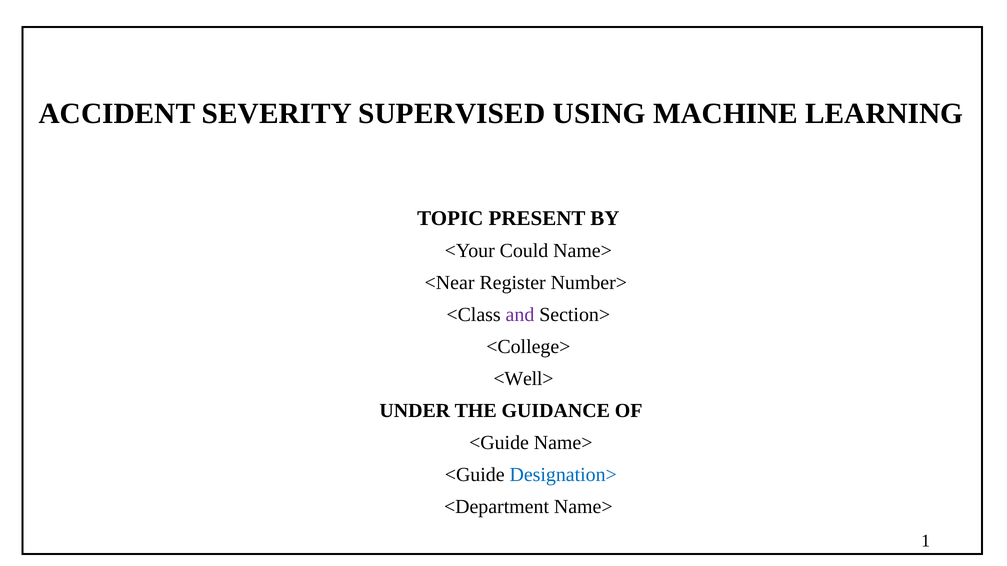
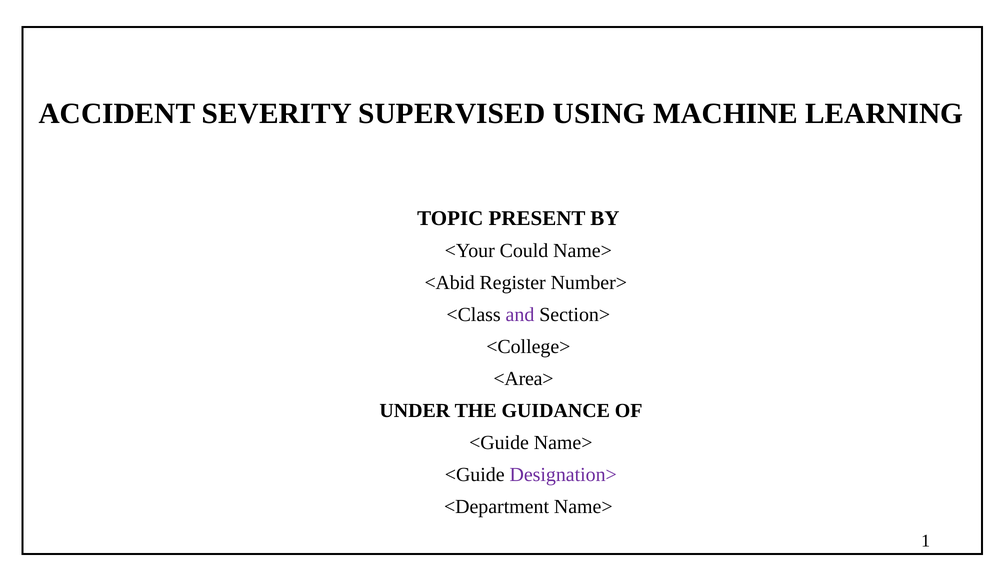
<Near: <Near -> <Abid (450, 283)
<Well>: <Well> -> <Area> (523, 379)
Designation> colour: blue -> purple (563, 475)
